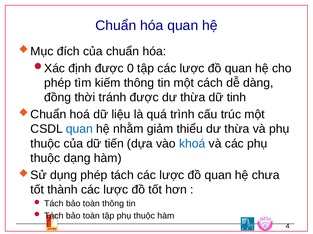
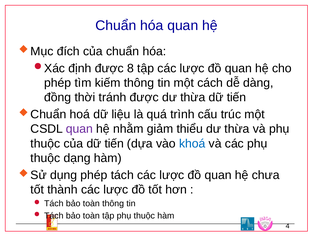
0: 0 -> 8 (130, 68)
thừa dữ tinh: tinh -> tiến (236, 98)
quan colour: blue -> purple (79, 129)
